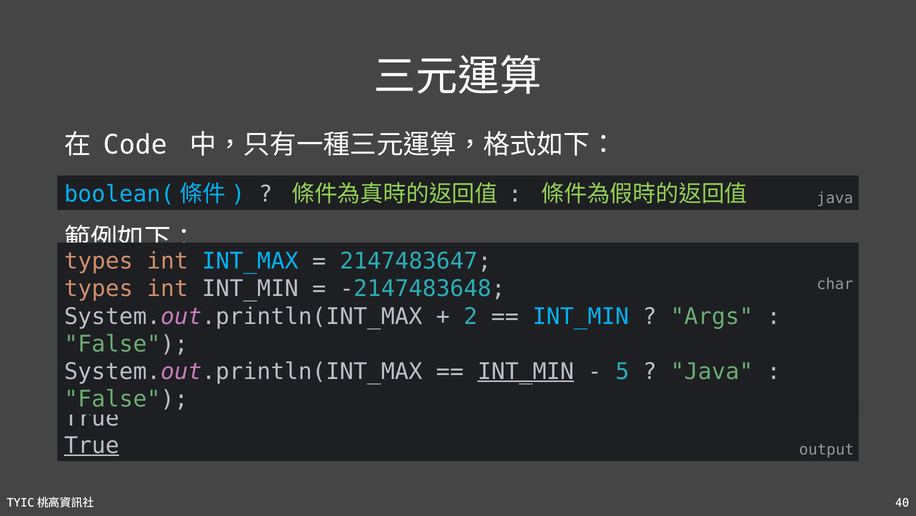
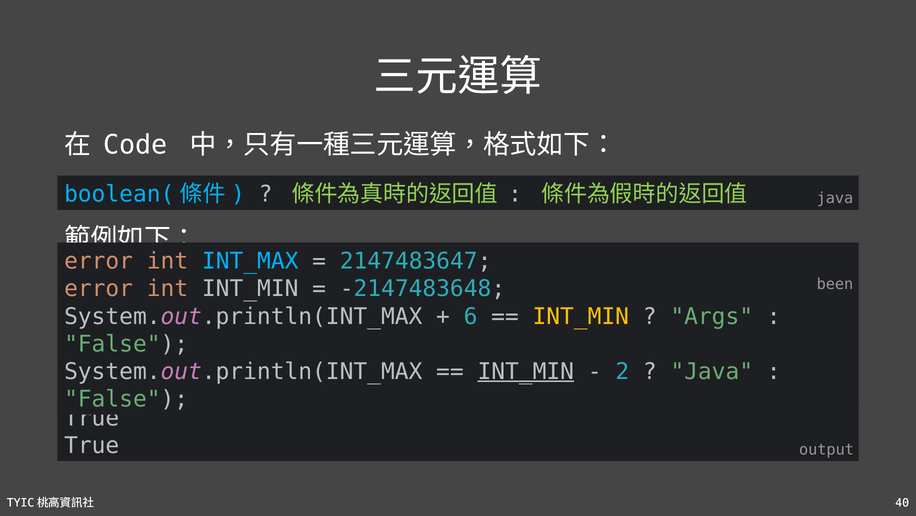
types: types -> error (99, 261)
char: char -> been (835, 284)
types: types -> error (99, 288)
2: 2 -> 6 (471, 316)
INT_MIN colour: light blue -> yellow (581, 316)
5: 5 -> 2 (622, 371)
True underline: present -> none (92, 445)
